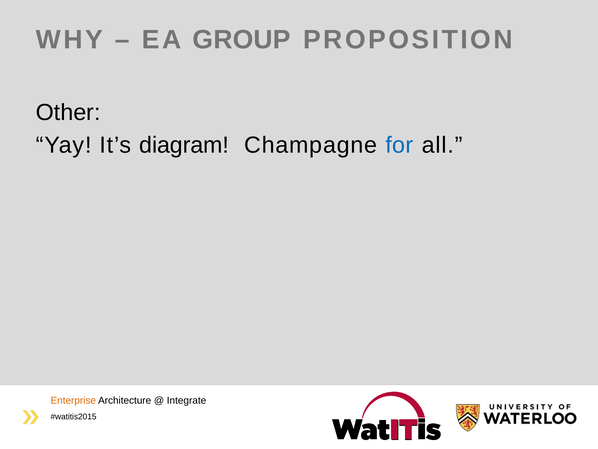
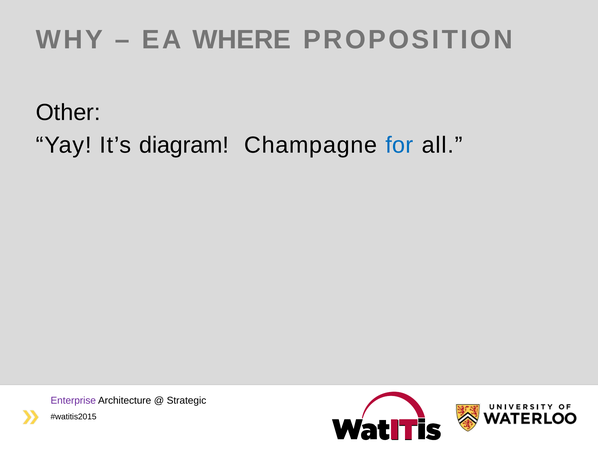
GROUP: GROUP -> WHERE (242, 40)
Enterprise colour: orange -> purple (73, 400)
Integrate: Integrate -> Strategic (187, 400)
